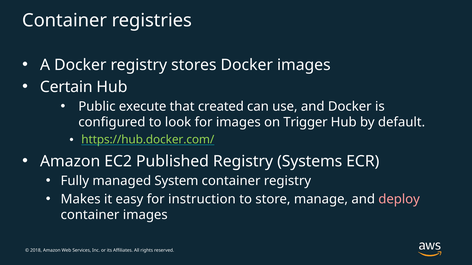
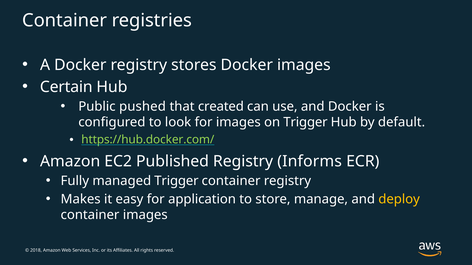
execute: execute -> pushed (142, 107)
Systems: Systems -> Informs (310, 162)
managed System: System -> Trigger (176, 181)
instruction: instruction -> application (202, 200)
deploy colour: pink -> yellow (399, 200)
